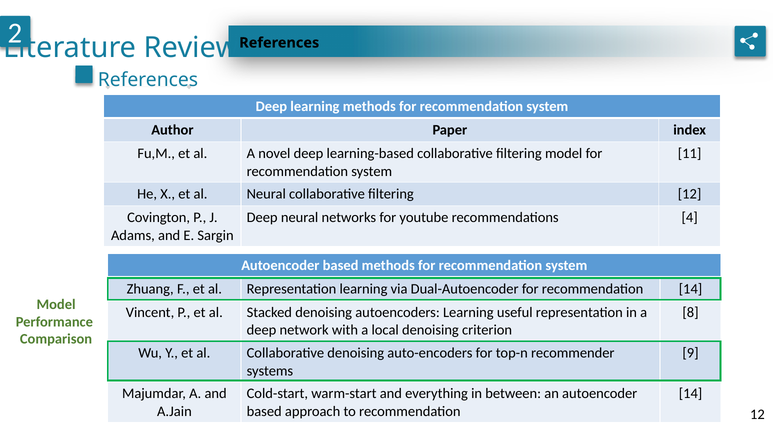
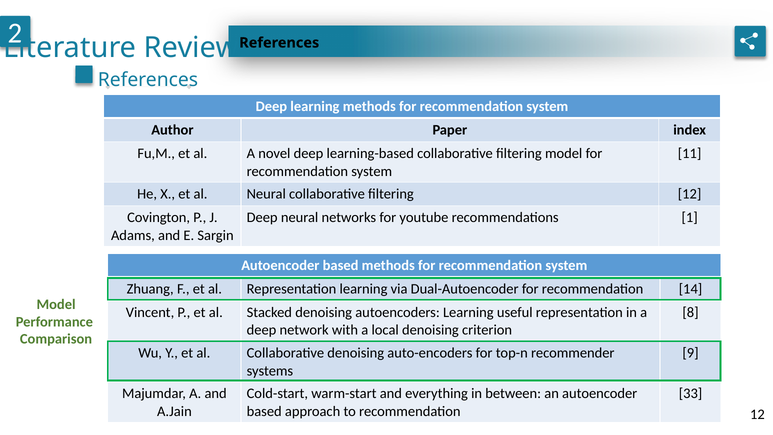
4: 4 -> 1 (690, 218)
14: 14 -> 33 (691, 394)
